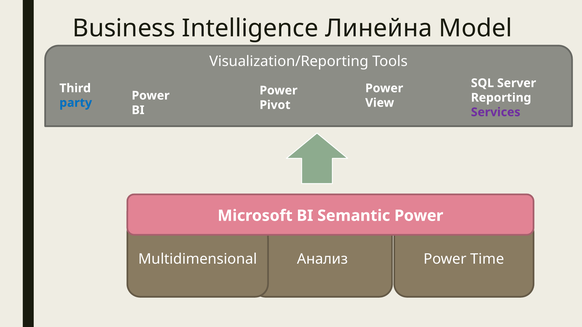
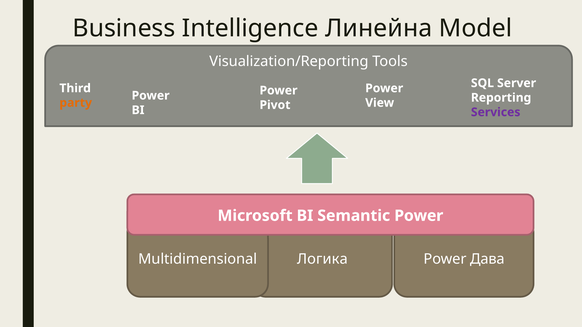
party colour: blue -> orange (76, 103)
Анализ: Анализ -> Логика (322, 259)
Time: Time -> Дава (487, 259)
